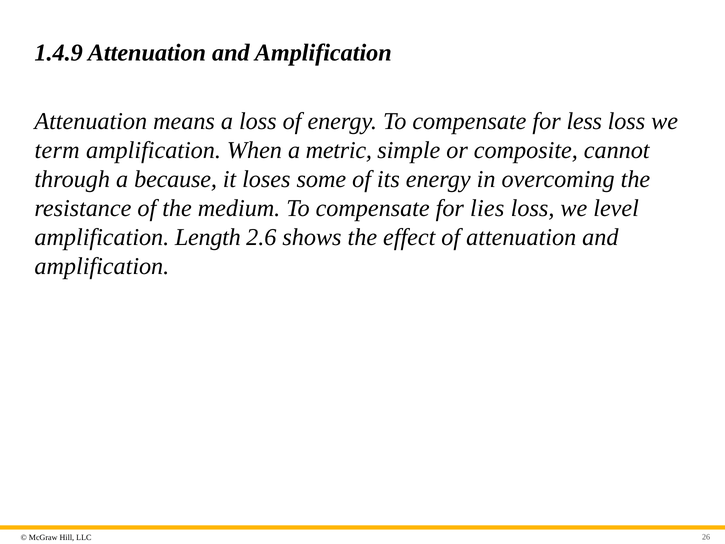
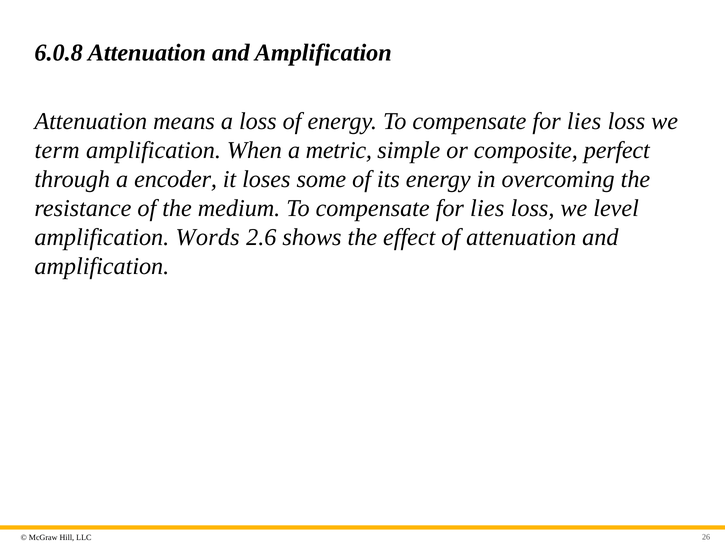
1.4.9: 1.4.9 -> 6.0.8 (59, 53)
less: less -> lies (584, 121)
cannot: cannot -> perfect (617, 150)
because: because -> encoder (176, 179)
Length: Length -> Words (208, 237)
